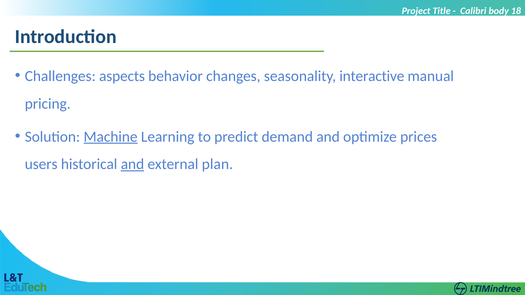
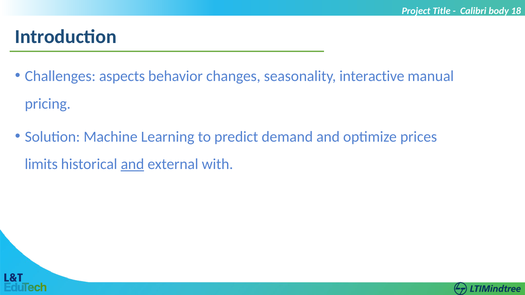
Machine underline: present -> none (111, 137)
users: users -> limits (41, 164)
plan: plan -> with (217, 164)
